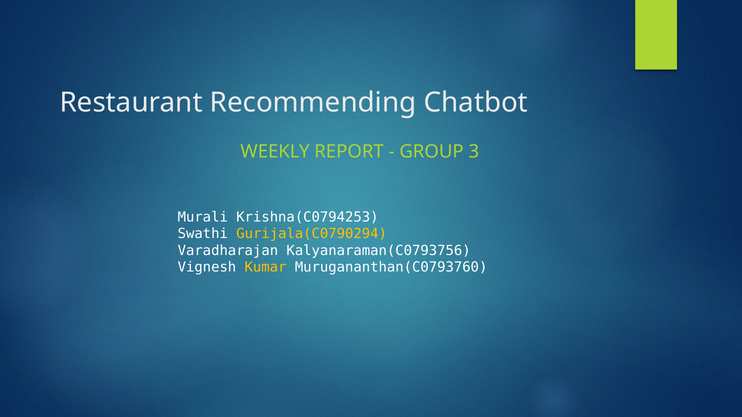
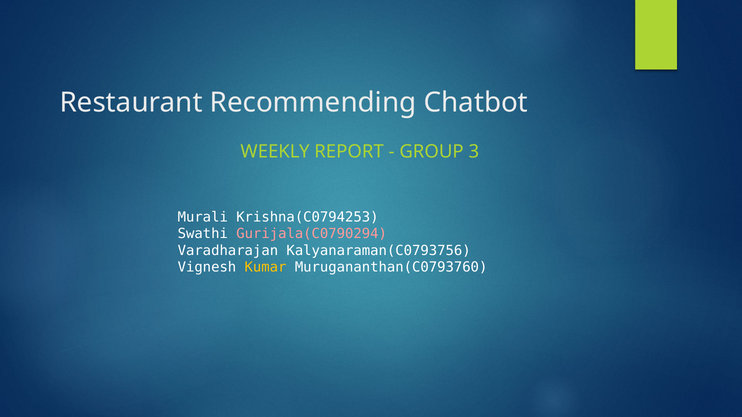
Gurijala(C0790294 colour: yellow -> pink (312, 234)
